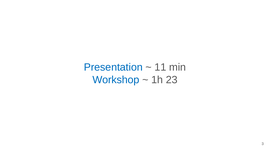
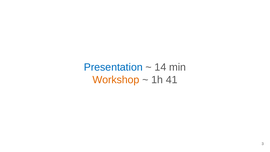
11: 11 -> 14 (160, 67)
Workshop colour: blue -> orange (116, 80)
23: 23 -> 41 (172, 80)
